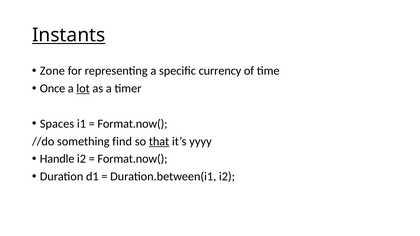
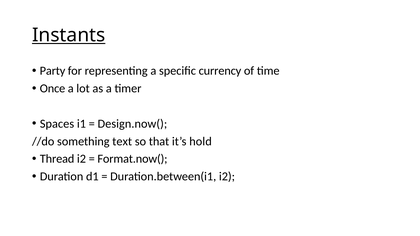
Zone: Zone -> Party (53, 71)
lot underline: present -> none (83, 89)
Format.now(: Format.now( -> Design.now( (132, 124)
find: find -> text (122, 141)
that underline: present -> none (159, 141)
yyyy: yyyy -> hold (201, 141)
Handle: Handle -> Thread (57, 159)
